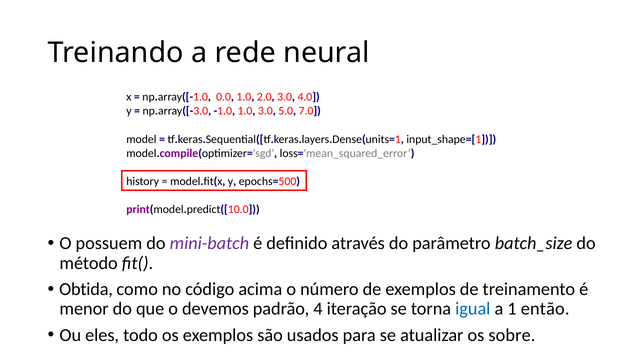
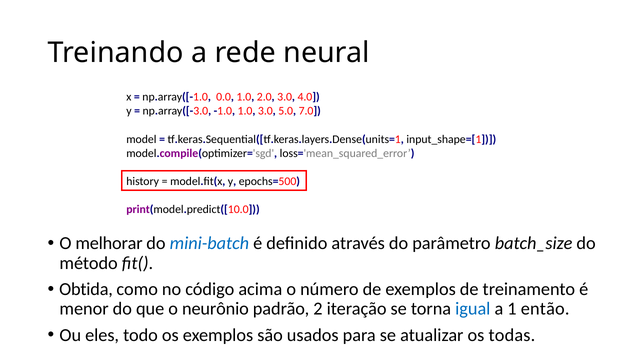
possuem: possuem -> melhorar (109, 243)
mini-batch colour: purple -> blue (209, 243)
devemos: devemos -> neurônio (215, 309)
4: 4 -> 2 (318, 309)
sobre: sobre -> todas (512, 335)
